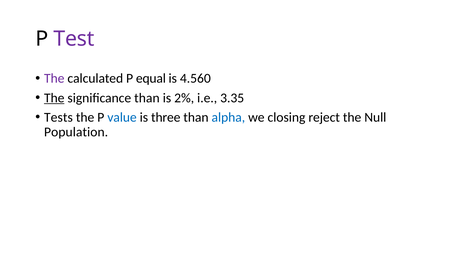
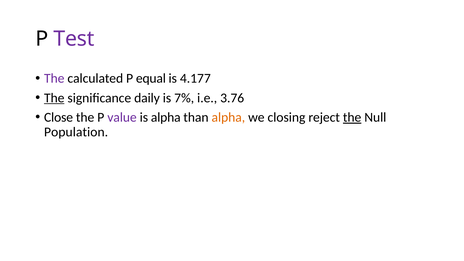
4.560: 4.560 -> 4.177 (195, 78)
significance than: than -> daily (147, 98)
2%: 2% -> 7% (184, 98)
3.35: 3.35 -> 3.76 (232, 98)
Tests: Tests -> Close (59, 117)
value colour: blue -> purple (122, 117)
is three: three -> alpha (166, 117)
alpha colour: blue -> orange (228, 117)
the underline: none -> present (352, 117)
